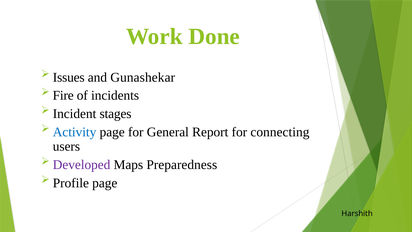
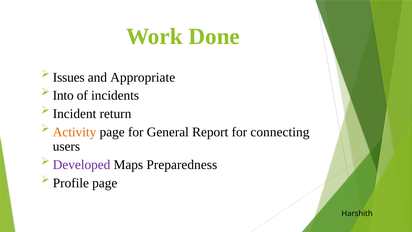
Gunashekar: Gunashekar -> Appropriate (143, 77)
Fire: Fire -> Into (63, 95)
stages: stages -> return (115, 114)
Activity colour: blue -> orange (75, 132)
